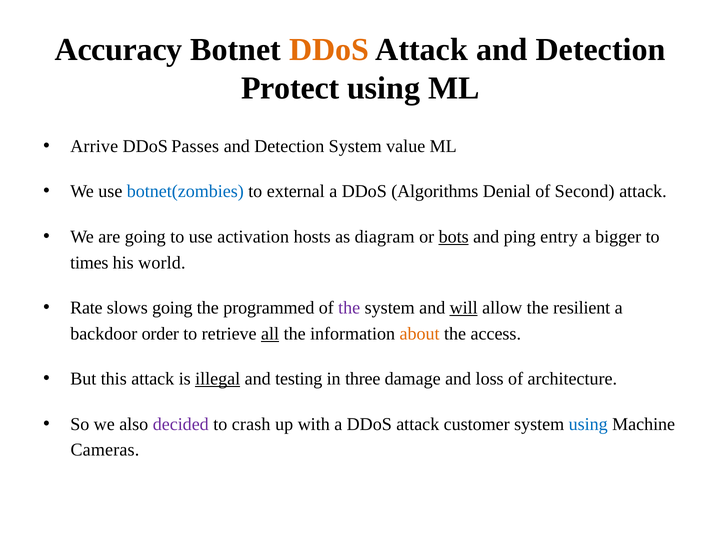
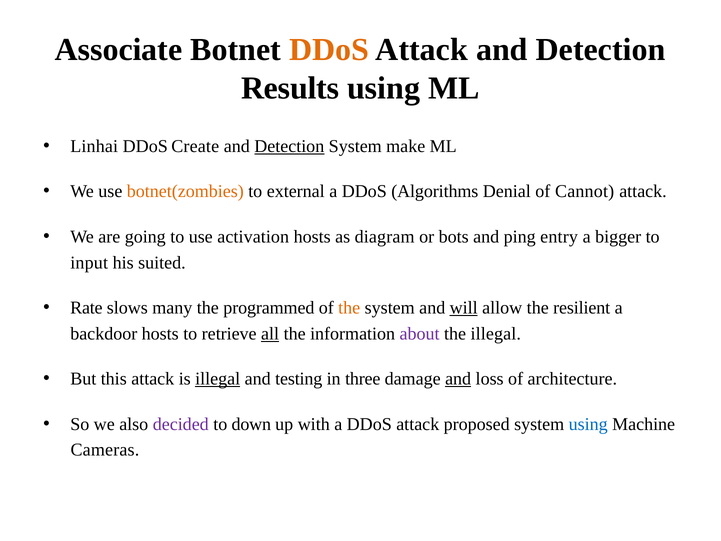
Accuracy: Accuracy -> Associate (118, 50)
Protect: Protect -> Results (290, 88)
Arrive: Arrive -> Linhai (94, 146)
Passes: Passes -> Create (195, 146)
Detection underline: none -> present (289, 146)
value: value -> make (406, 146)
botnet(zombies colour: blue -> orange (185, 191)
Second: Second -> Cannot (585, 191)
bots underline: present -> none (454, 236)
times: times -> input (89, 262)
world: world -> suited (162, 262)
slows going: going -> many (172, 308)
the colour: purple -> orange (349, 308)
backdoor order: order -> hosts (160, 334)
about colour: orange -> purple (420, 334)
the access: access -> illegal (496, 334)
and underline: none -> present (458, 379)
crash: crash -> down (251, 424)
customer: customer -> proposed (477, 424)
